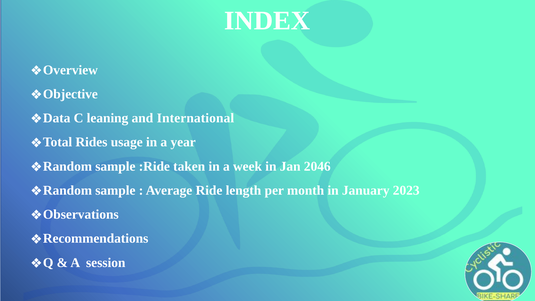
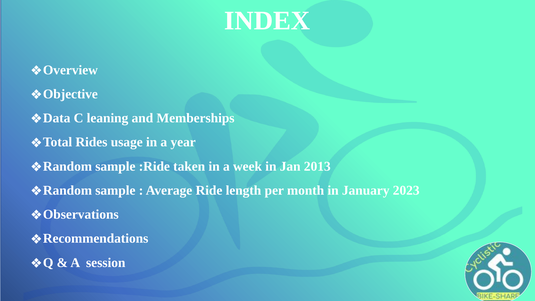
International: International -> Memberships (196, 118)
2046: 2046 -> 2013 (317, 166)
